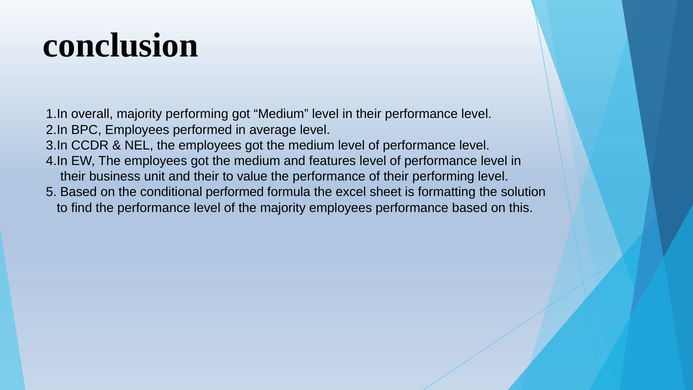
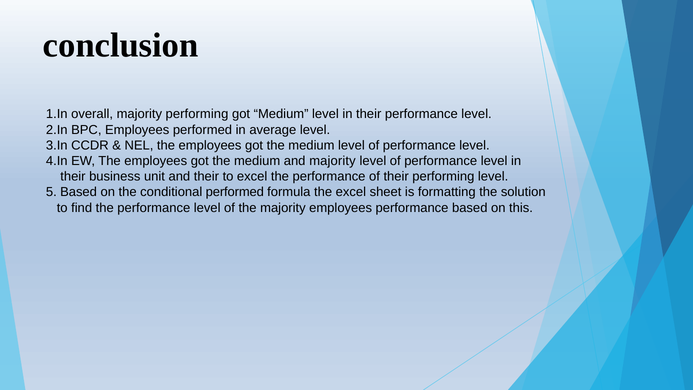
and features: features -> majority (332, 161)
to value: value -> excel (252, 177)
